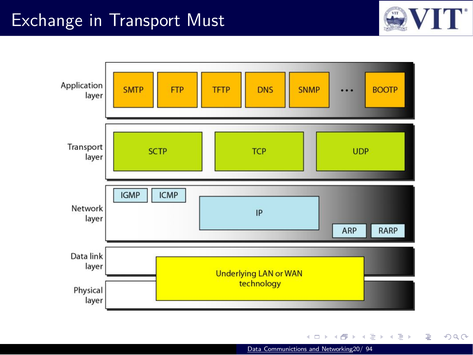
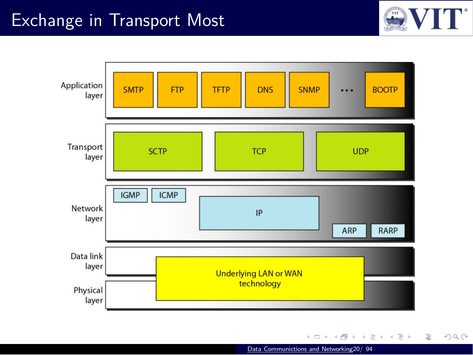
Must: Must -> Most (206, 20)
